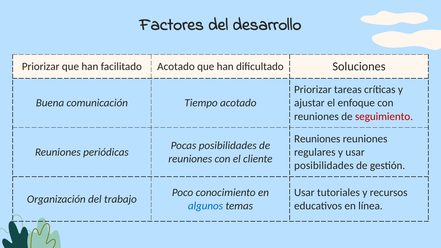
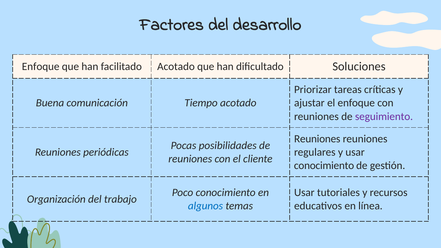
Priorizar: Priorizar -> Enfoque (41, 67)
seguimiento colour: red -> purple (384, 117)
posibilidades: posibilidades -> conocimiento (324, 166)
